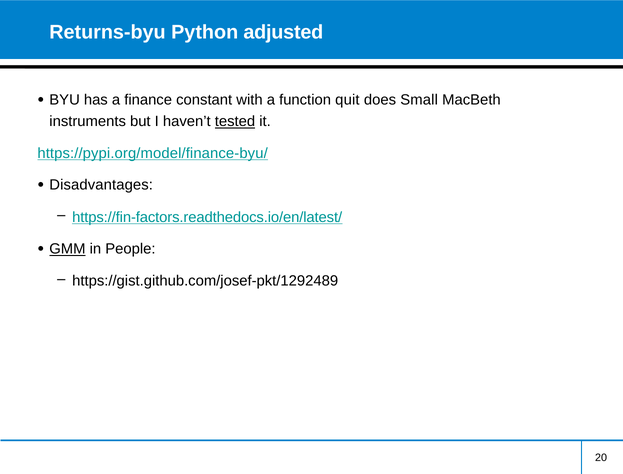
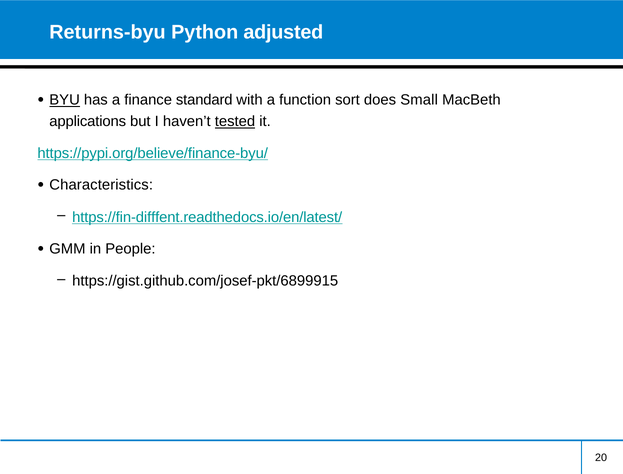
BYU underline: none -> present (65, 100)
constant: constant -> standard (204, 100)
quit: quit -> sort (347, 100)
instruments: instruments -> applications (88, 122)
https://pypi.org/model/finance-byu/: https://pypi.org/model/finance-byu/ -> https://pypi.org/believe/finance-byu/ (153, 153)
Disadvantages: Disadvantages -> Characteristics (101, 185)
https://fin-factors.readthedocs.io/en/latest/: https://fin-factors.readthedocs.io/en/latest/ -> https://fin-difffent.readthedocs.io/en/latest/ (207, 217)
GMM underline: present -> none (67, 249)
https://gist.github.com/josef-pkt/1292489: https://gist.github.com/josef-pkt/1292489 -> https://gist.github.com/josef-pkt/6899915 (205, 281)
